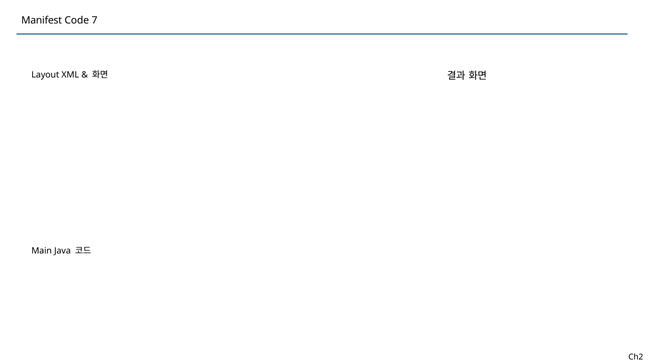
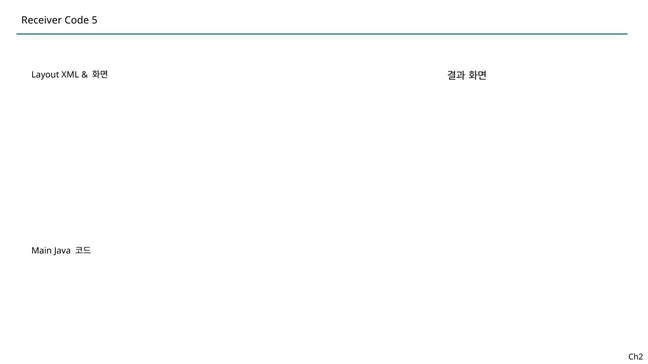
Manifest: Manifest -> Receiver (42, 20)
7: 7 -> 5 (95, 20)
